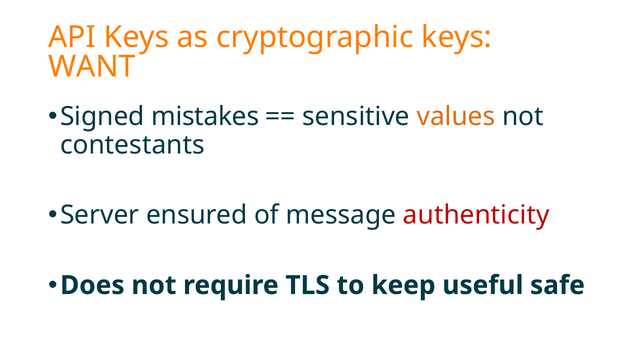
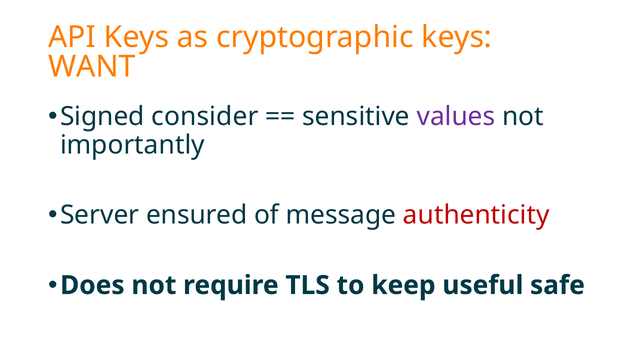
mistakes: mistakes -> consider (205, 116)
values colour: orange -> purple (456, 116)
contestants: contestants -> importantly (132, 145)
